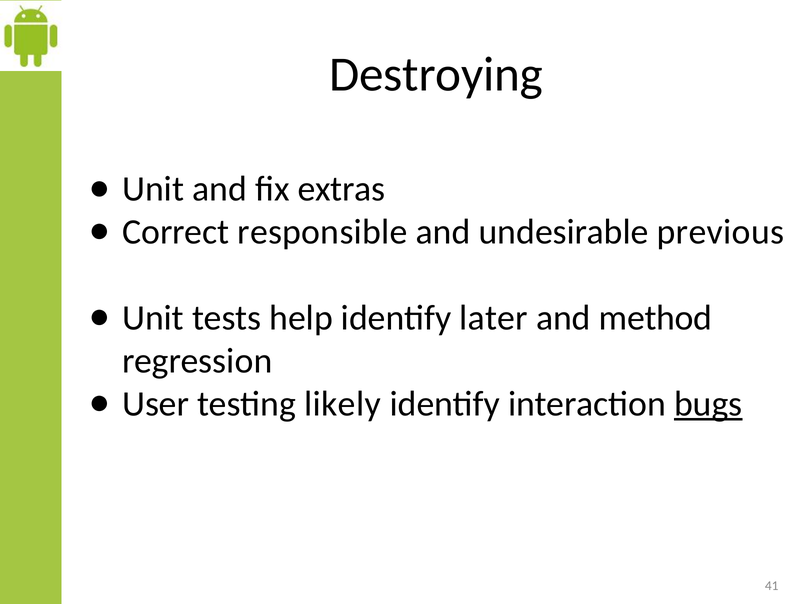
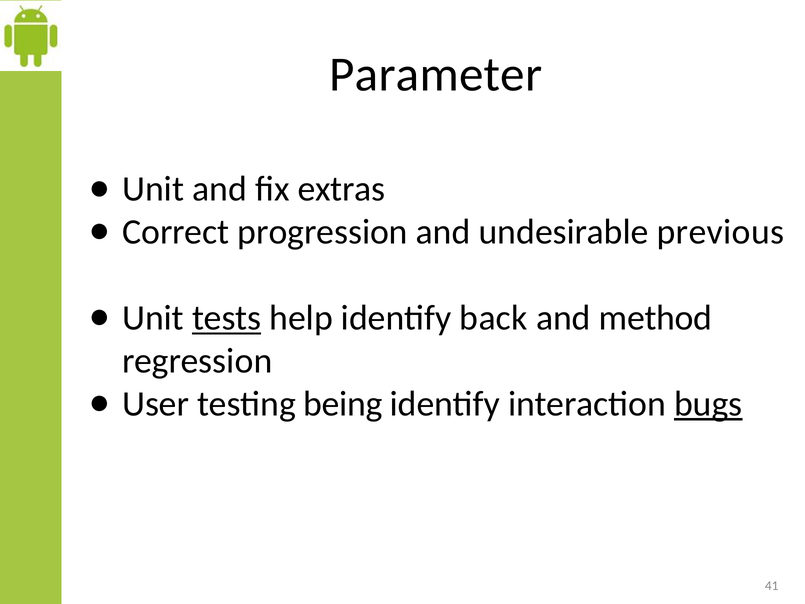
Destroying: Destroying -> Parameter (436, 74)
responsible: responsible -> progression (323, 232)
tests underline: none -> present (227, 318)
later: later -> back (494, 318)
likely: likely -> being (343, 404)
